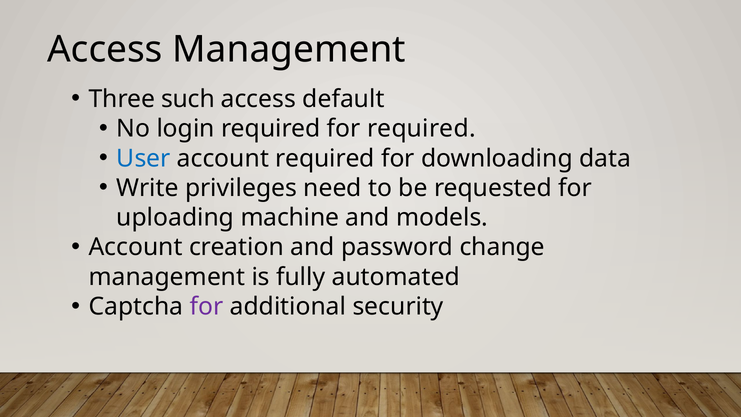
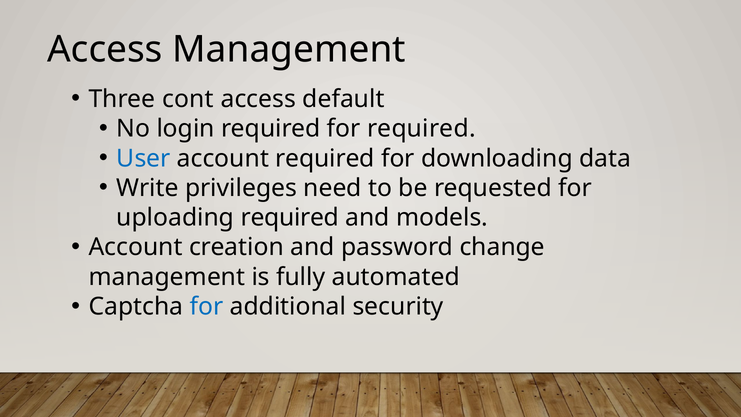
such: such -> cont (188, 99)
uploading machine: machine -> required (290, 218)
for colour: purple -> blue (207, 307)
